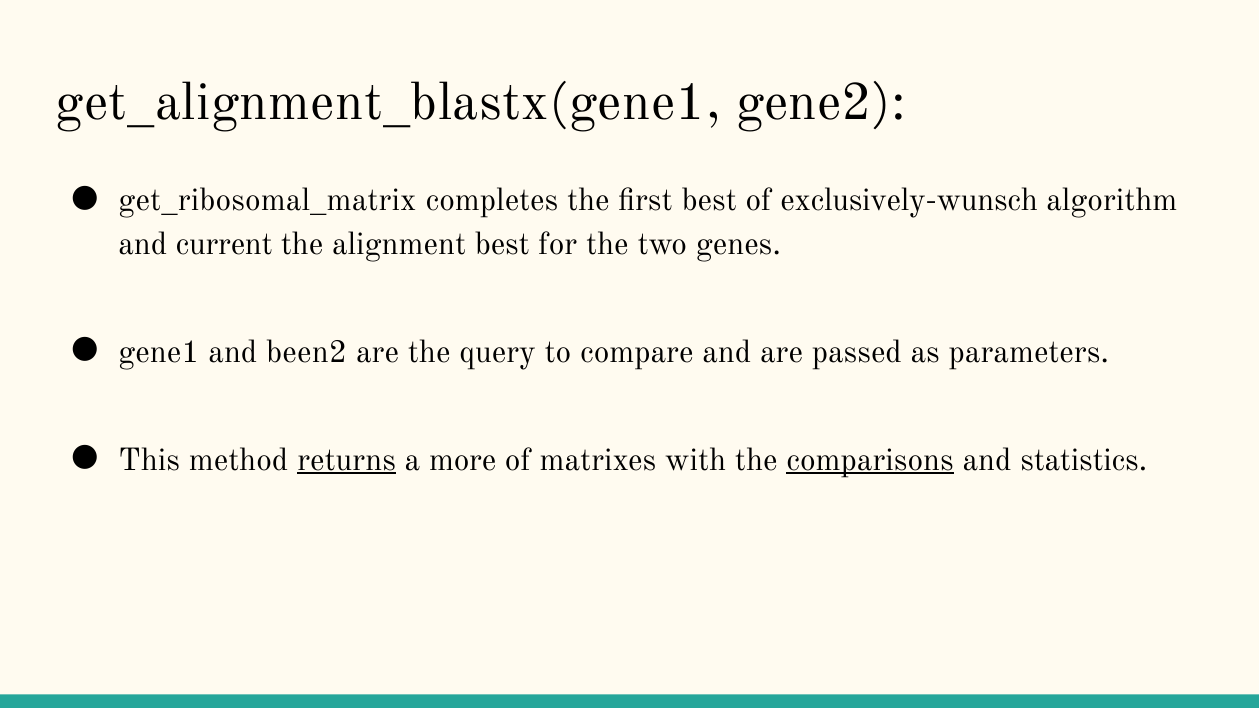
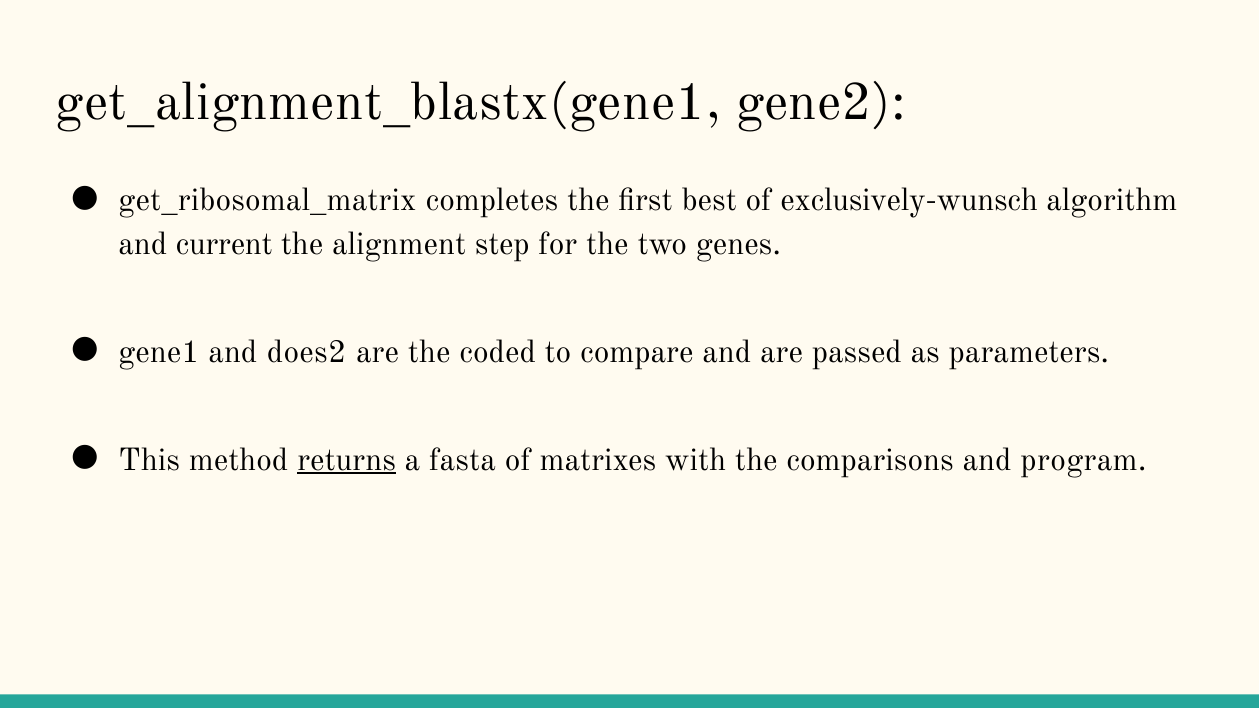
alignment best: best -> step (502, 244)
been2: been2 -> does2 (307, 352)
query: query -> coded (498, 352)
more: more -> fasta (462, 460)
comparisons underline: present -> none (870, 460)
statistics: statistics -> program (1084, 460)
